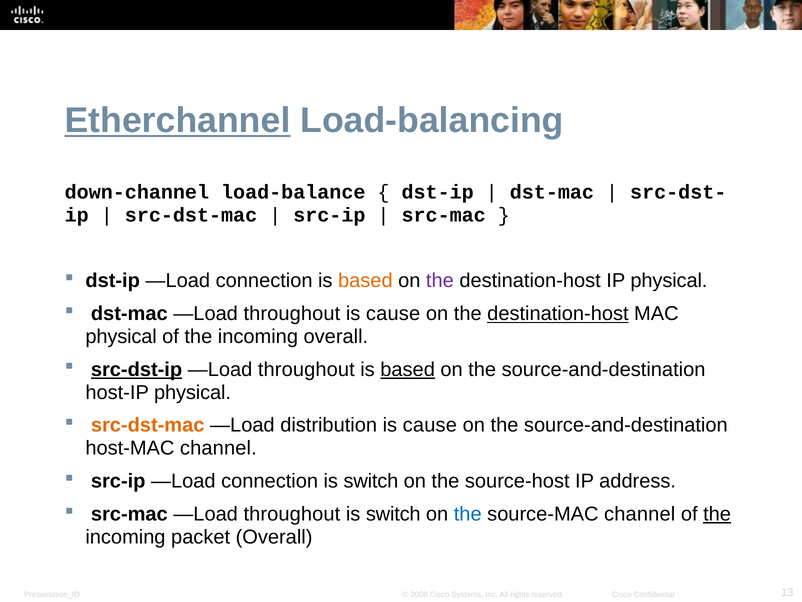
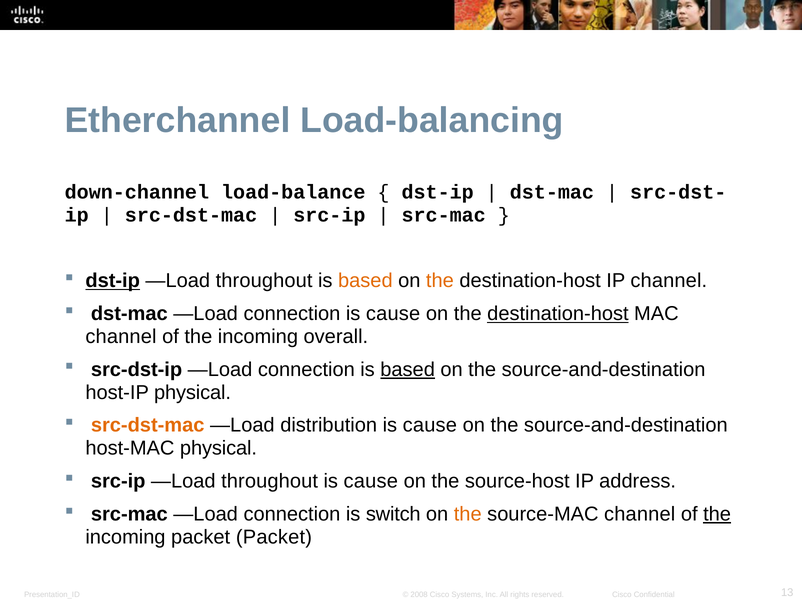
Etherchannel underline: present -> none (178, 120)
dst-ip underline: none -> present (113, 281)
connection: connection -> throughout (264, 281)
the colour: purple -> orange (440, 281)
IP physical: physical -> channel (669, 281)
dst-mac —Load throughout: throughout -> connection (292, 313)
physical: physical -> channel (121, 336)
src-dst-ip underline: present -> none (137, 369)
throughout: throughout -> connection (306, 369)
host-MAC channel: channel -> physical (218, 448)
src-ip —Load connection: connection -> throughout (270, 481)
switch: switch -> cause (371, 481)
src-mac —Load throughout: throughout -> connection (292, 514)
the colour: blue -> orange (468, 514)
packet Overall: Overall -> Packet (274, 537)
